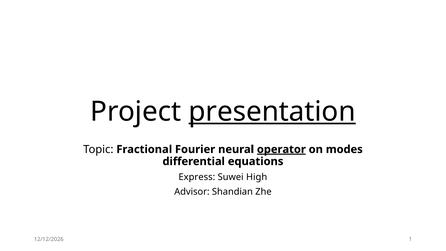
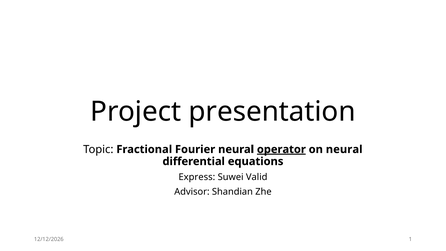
presentation underline: present -> none (272, 111)
on modes: modes -> neural (344, 149)
High: High -> Valid (257, 177)
